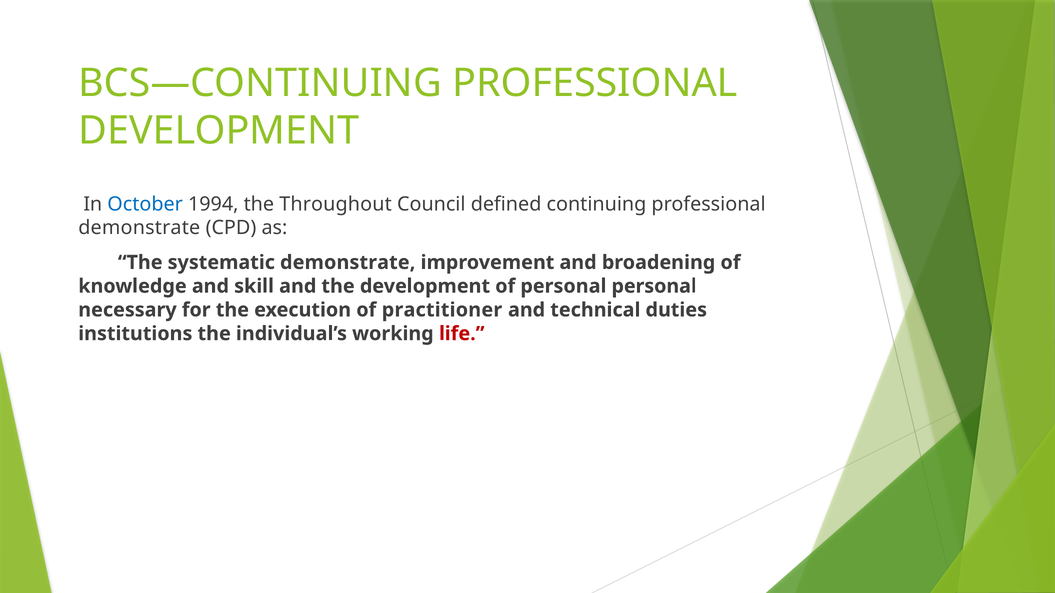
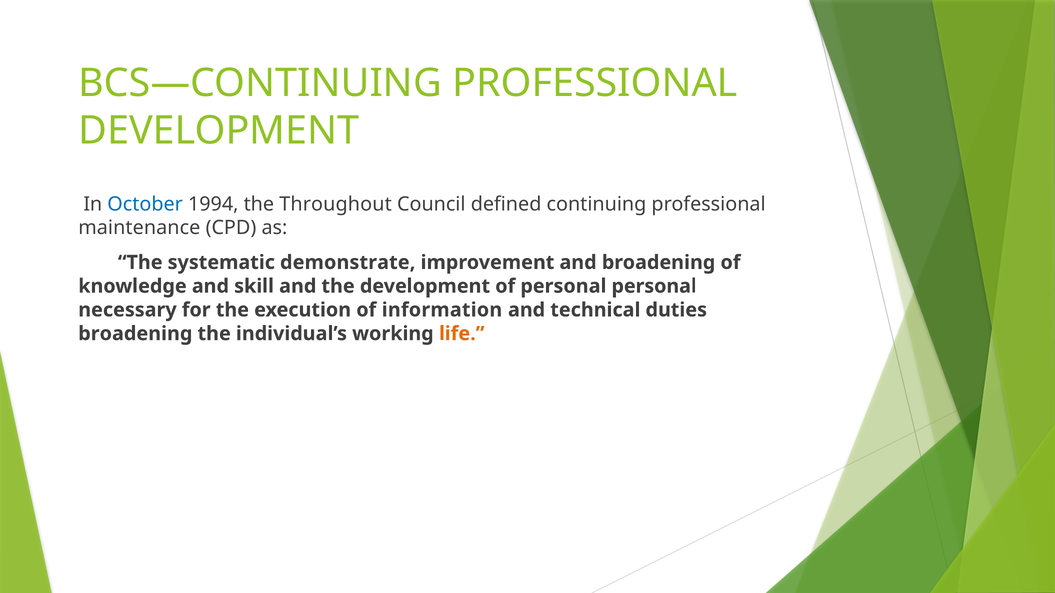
demonstrate: demonstrate -> maintenance (139, 228)
practitioner: practitioner -> information (442, 310)
institutions: institutions -> broadening (135, 334)
life colour: red -> orange (462, 334)
